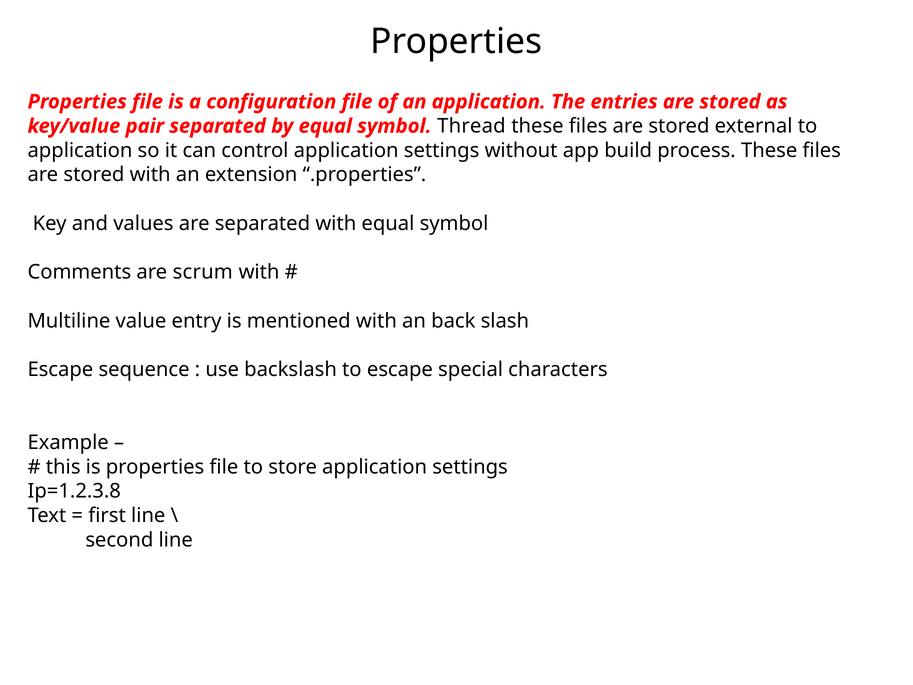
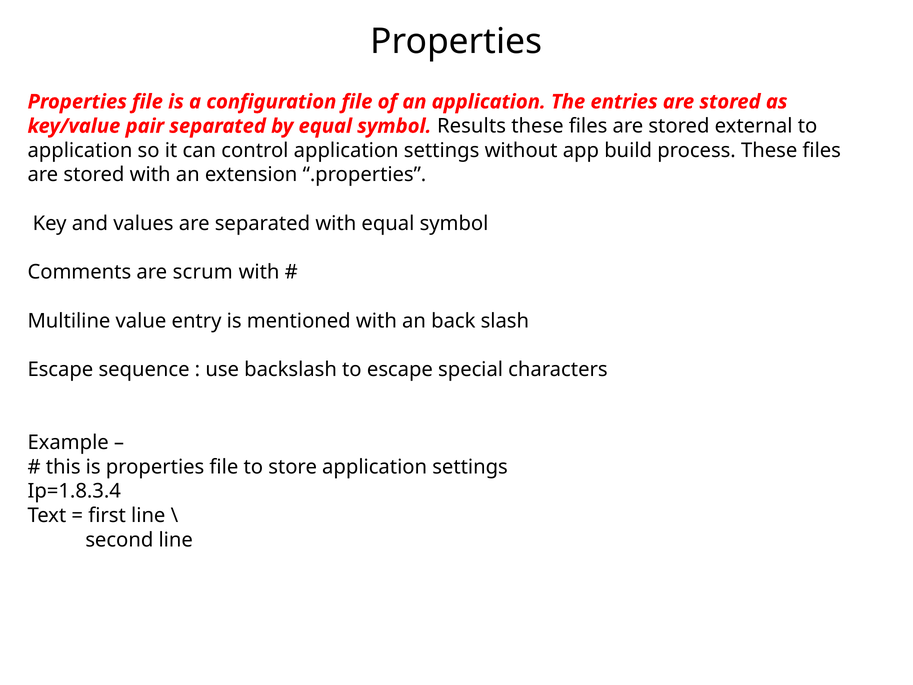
Thread: Thread -> Results (472, 126)
Ip=1.2.3.8: Ip=1.2.3.8 -> Ip=1.8.3.4 (74, 491)
